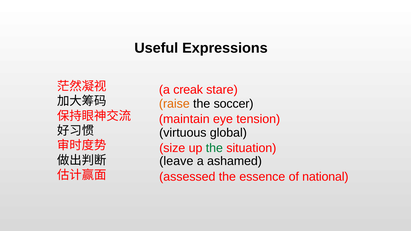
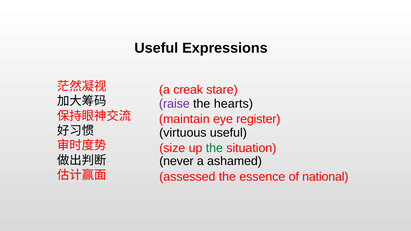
raise colour: orange -> purple (174, 104)
soccer: soccer -> hearts (233, 104)
tension: tension -> register (258, 119)
virtuous global: global -> useful (228, 133)
leave: leave -> never (176, 161)
